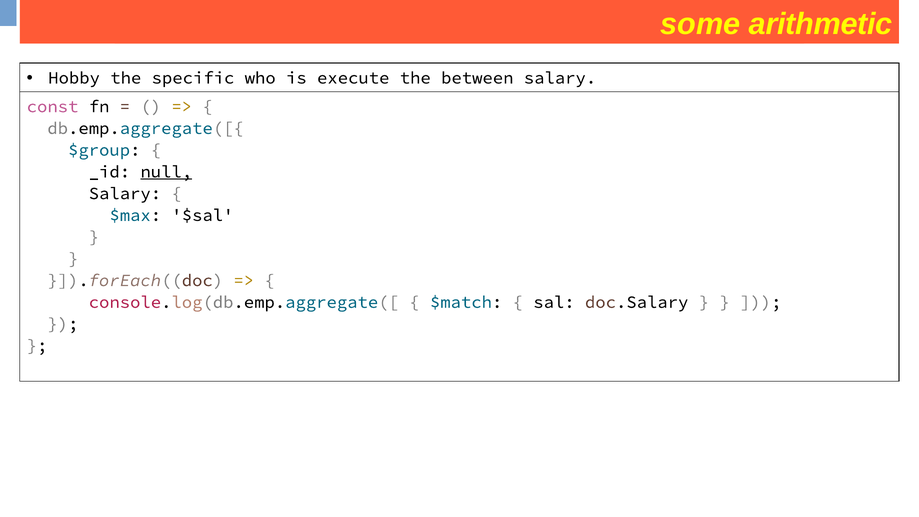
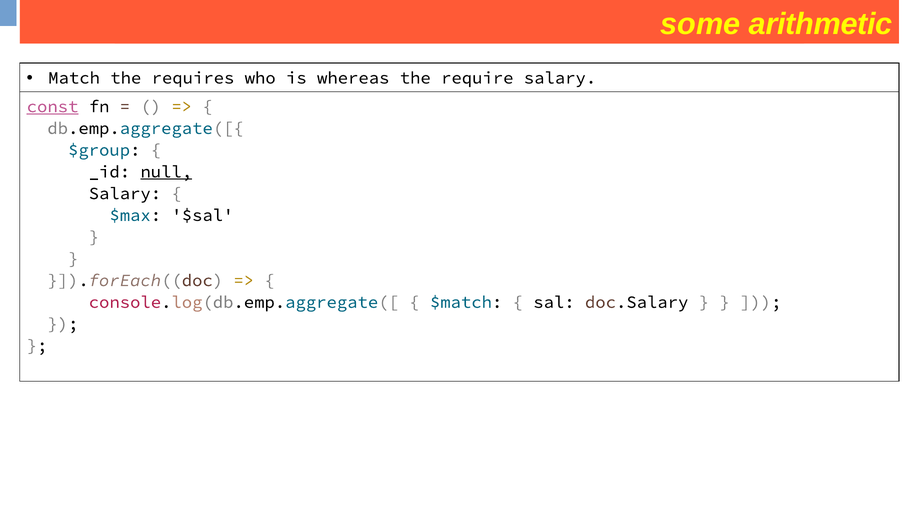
Hobby: Hobby -> Match (74, 78)
specific: specific -> requires (193, 78)
execute: execute -> whereas (353, 78)
between: between -> require (477, 78)
const underline: none -> present (53, 106)
